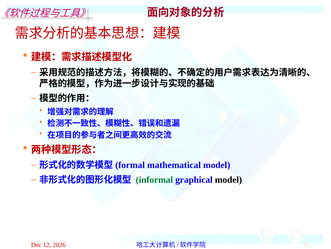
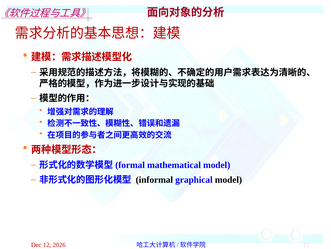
informal colour: green -> black (154, 179)
